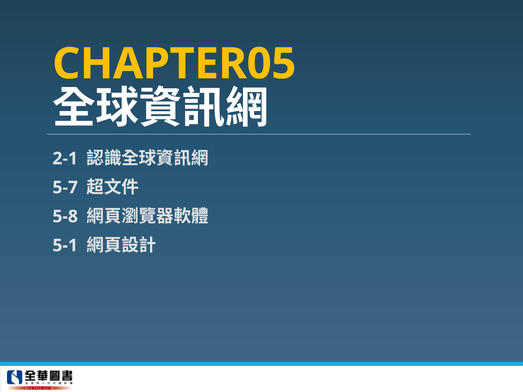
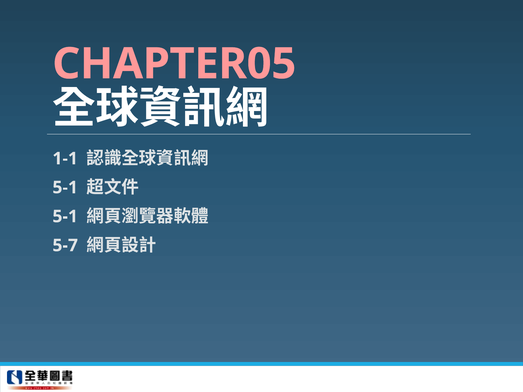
CHAPTER05 colour: yellow -> pink (174, 64)
2-1: 2-1 -> 1-1 (65, 159)
5-7: 5-7 -> 5-1 (65, 188)
5-8: 5-8 -> 5-1 (65, 217)
5-1: 5-1 -> 5-7 (65, 246)
